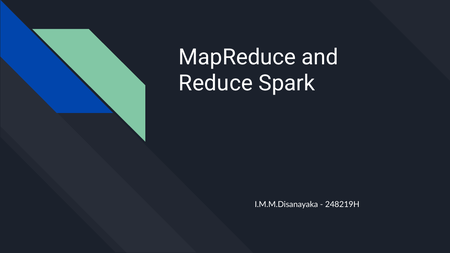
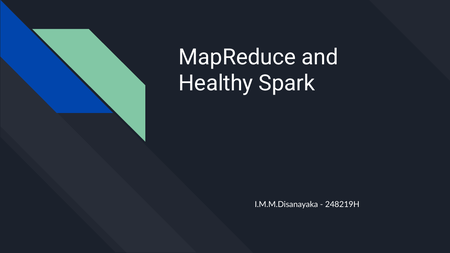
Reduce: Reduce -> Healthy (216, 83)
